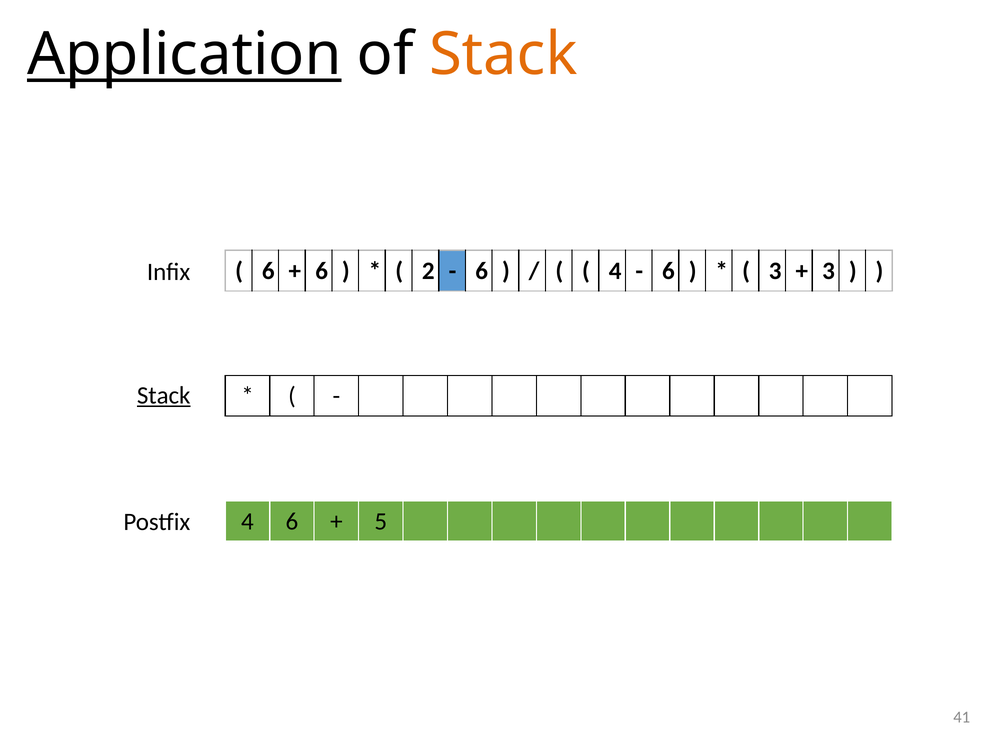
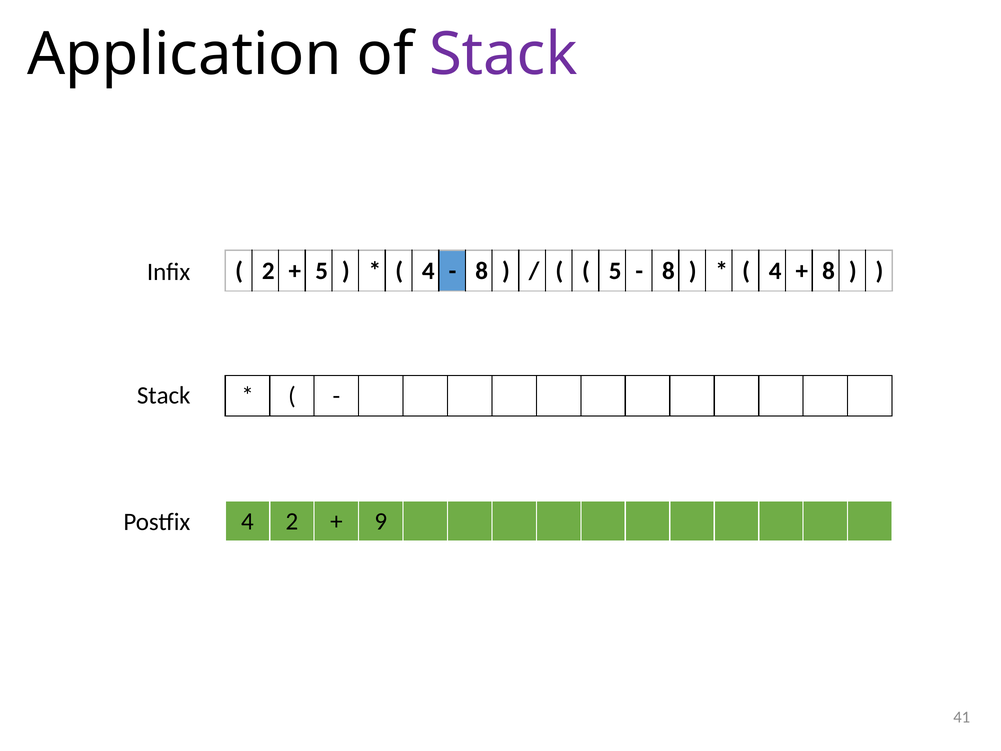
Application underline: present -> none (184, 55)
Stack colour: orange -> purple (503, 55)
6: 6 -> 2 (268, 271)
6: 6 -> 5 (322, 271)
2: 2 -> 4 (428, 271)
6: 6 -> 8 (482, 271)
4: 4 -> 5 (615, 271)
6: 6 -> 8 (668, 271)
3: 3 -> 4 (775, 271)
3: 3 -> 8 (829, 271)
Stack underline: present -> none (164, 395)
4 6: 6 -> 2 (292, 521)
5: 5 -> 9 (381, 521)
